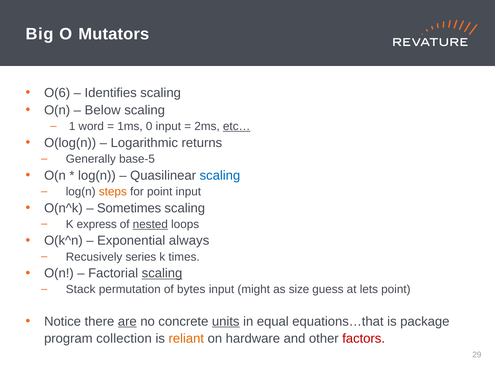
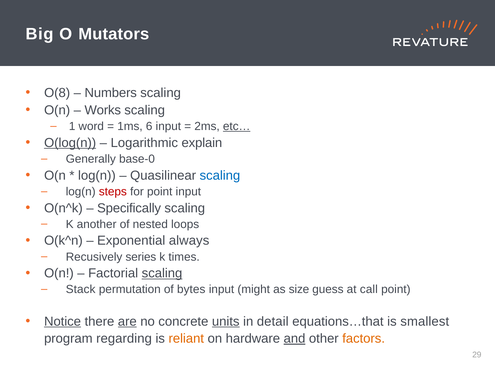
O(6: O(6 -> O(8 (57, 93)
Identifies: Identifies -> Numbers (111, 93)
Below: Below -> Works (103, 110)
0: 0 -> 6 (149, 126)
O(log(n underline: none -> present (70, 143)
returns: returns -> explain (202, 143)
base-5: base-5 -> base-0 (137, 159)
steps colour: orange -> red (113, 192)
Sometimes: Sometimes -> Specifically (129, 208)
express: express -> another (97, 224)
nested underline: present -> none (150, 224)
lets: lets -> call (369, 290)
Notice underline: none -> present (63, 322)
equal: equal -> detail (273, 322)
package: package -> smallest (425, 322)
collection: collection -> regarding (124, 339)
and underline: none -> present (294, 339)
factors colour: red -> orange (364, 339)
